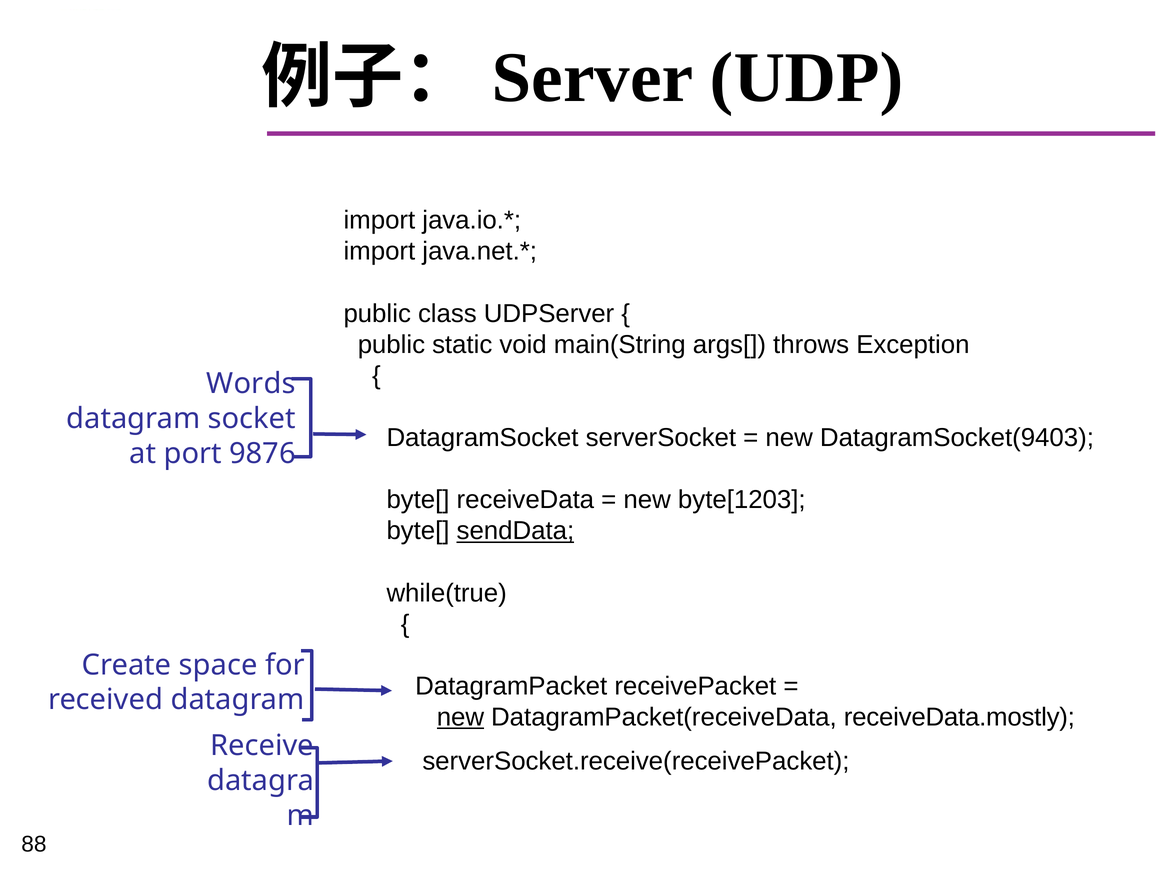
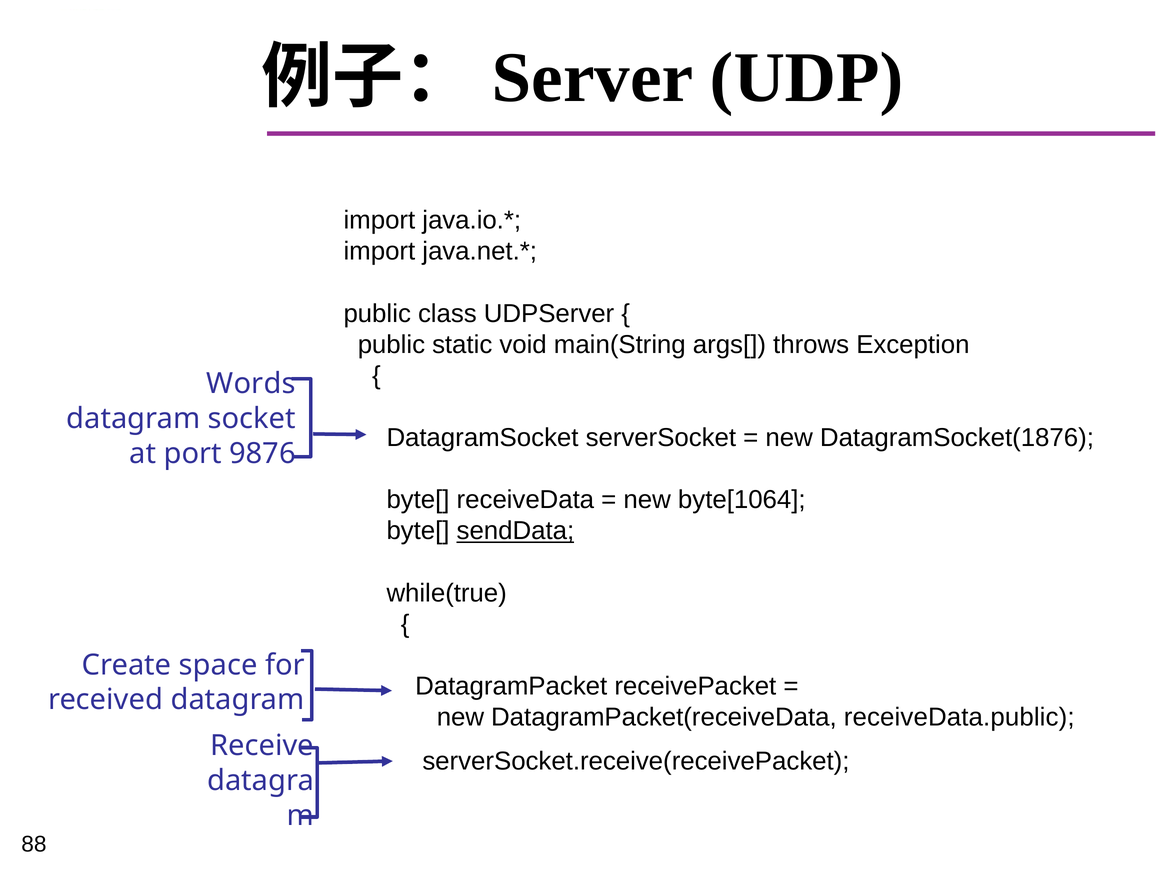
DatagramSocket(9403: DatagramSocket(9403 -> DatagramSocket(1876 (957, 438)
byte[1203: byte[1203 -> byte[1064 (742, 500)
new underline: present -> none (460, 717)
receiveData.mostly: receiveData.mostly -> receiveData.public (959, 717)
